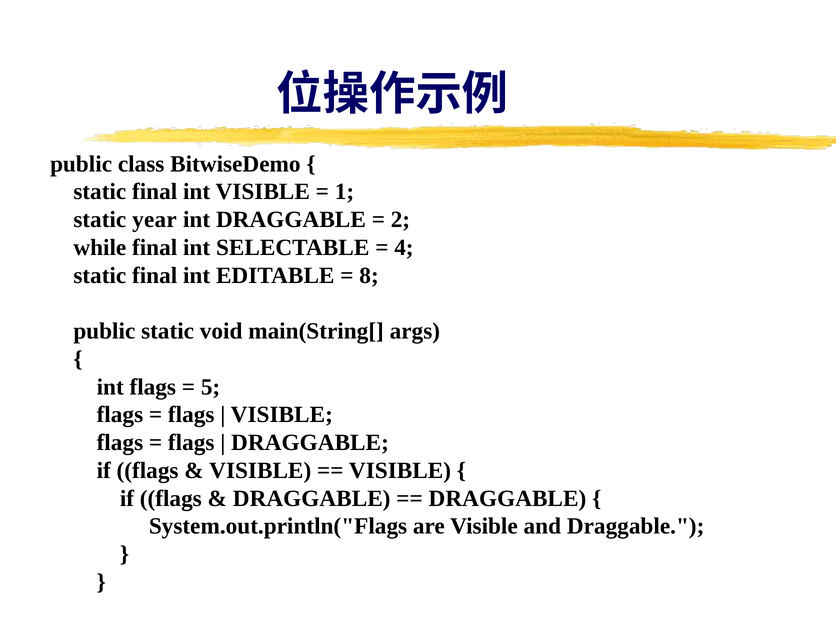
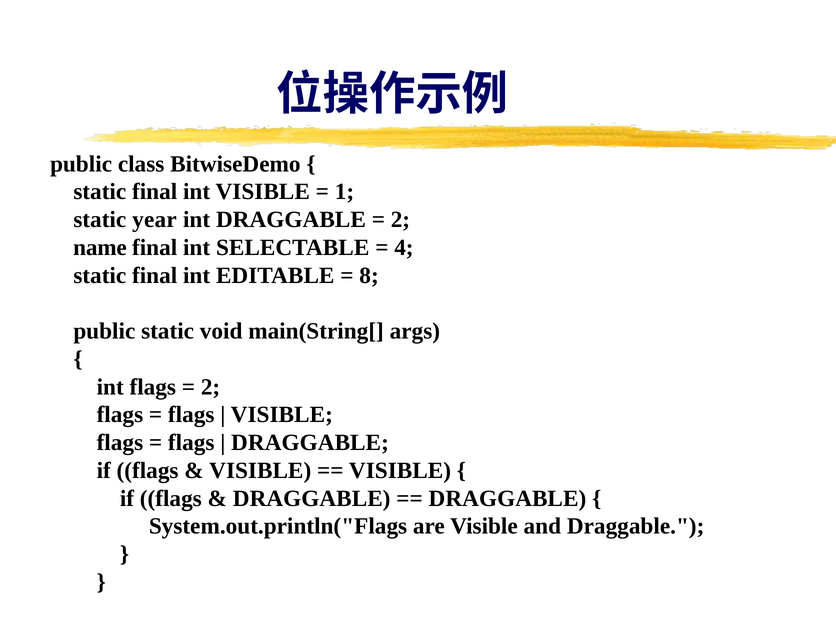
while: while -> name (100, 248)
5: 5 -> 2 (211, 387)
